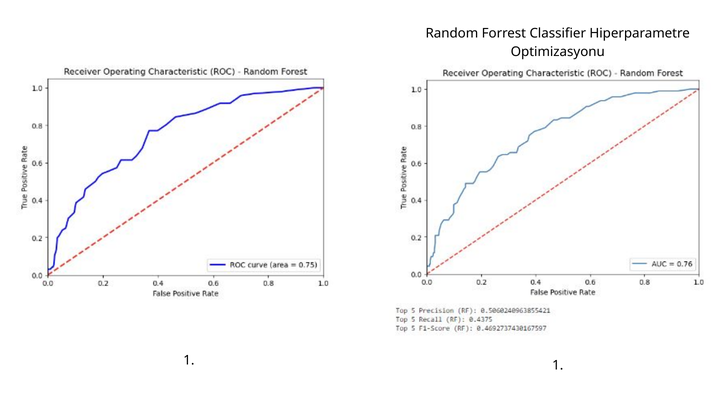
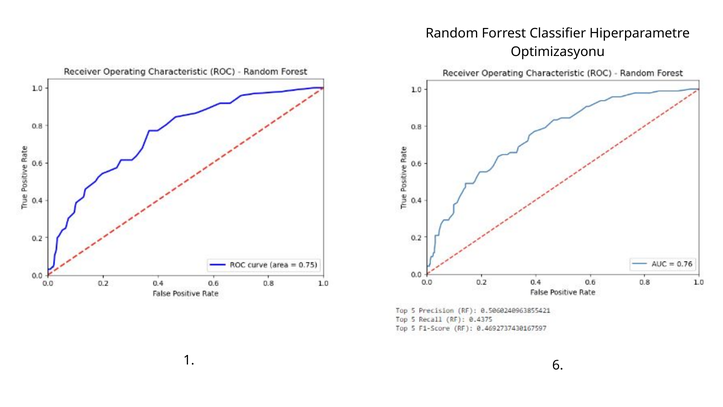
1 1: 1 -> 6 (558, 365)
